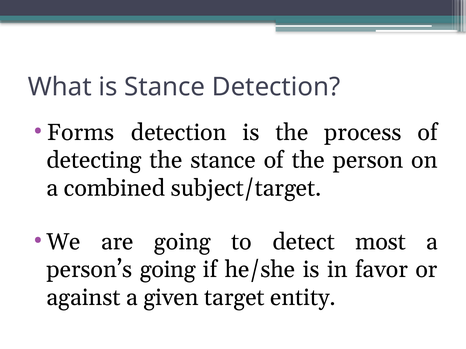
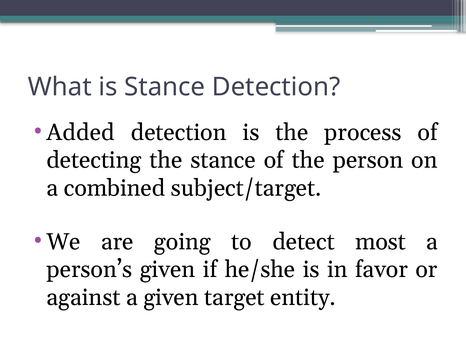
Forms: Forms -> Added (81, 133)
person’s going: going -> given (168, 270)
